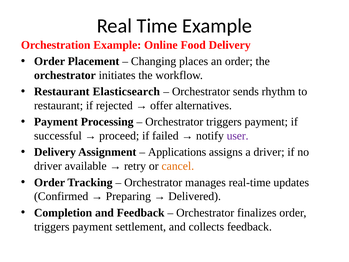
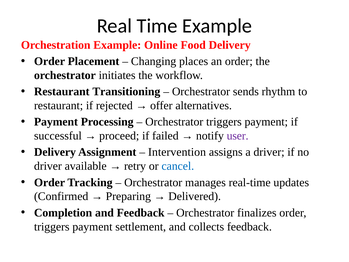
Elasticsearch: Elasticsearch -> Transitioning (126, 92)
Applications: Applications -> Intervention (177, 152)
cancel colour: orange -> blue (178, 166)
